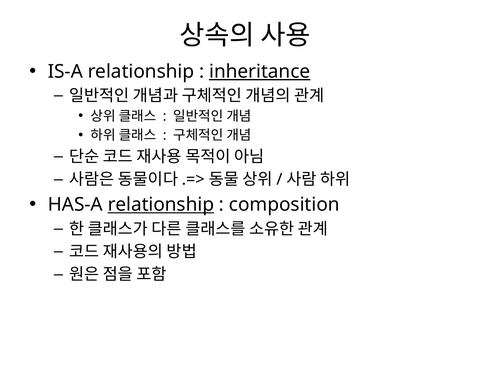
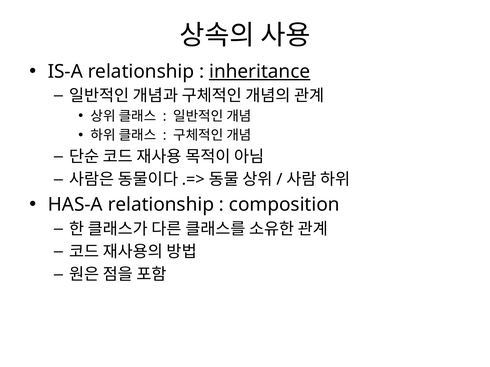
relationship underline: present -> none (161, 205)
